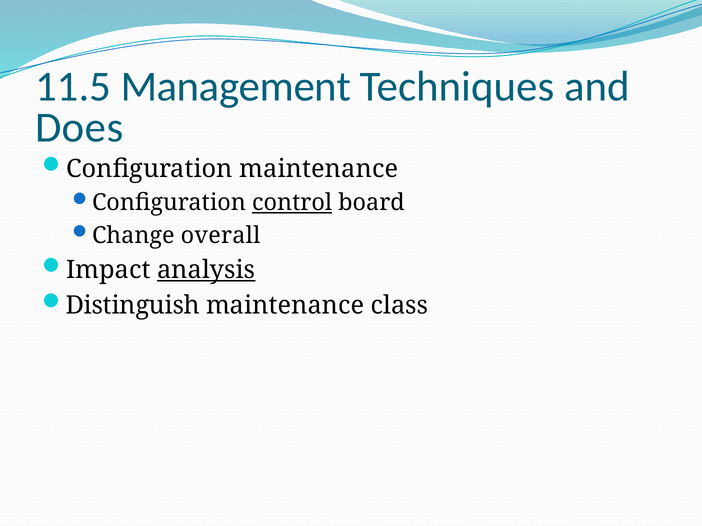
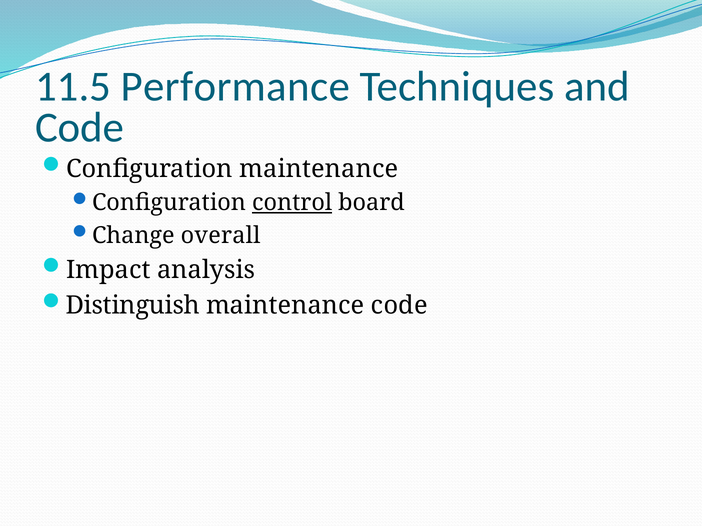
Management: Management -> Performance (235, 86)
Does: Does -> Code (80, 128)
analysis underline: present -> none (206, 270)
maintenance class: class -> code (399, 305)
